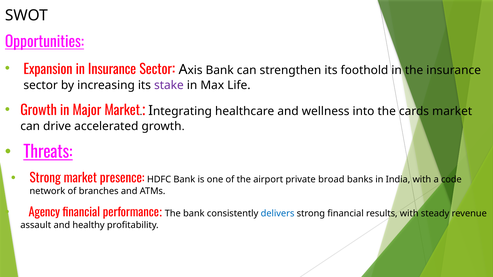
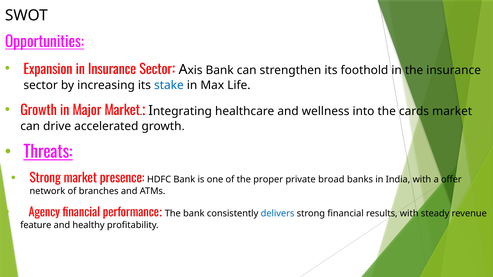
stake colour: purple -> blue (169, 85)
airport: airport -> proper (268, 180)
code: code -> offer (451, 180)
assault: assault -> feature (36, 225)
